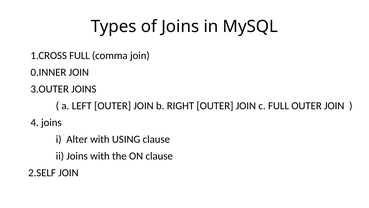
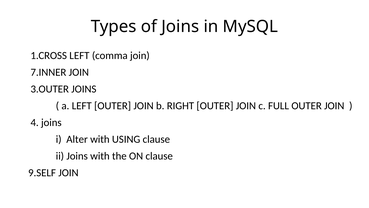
1.CROSS FULL: FULL -> LEFT (79, 55)
0.INNER: 0.INNER -> 7.INNER (48, 72)
2.SELF: 2.SELF -> 9.SELF (42, 173)
